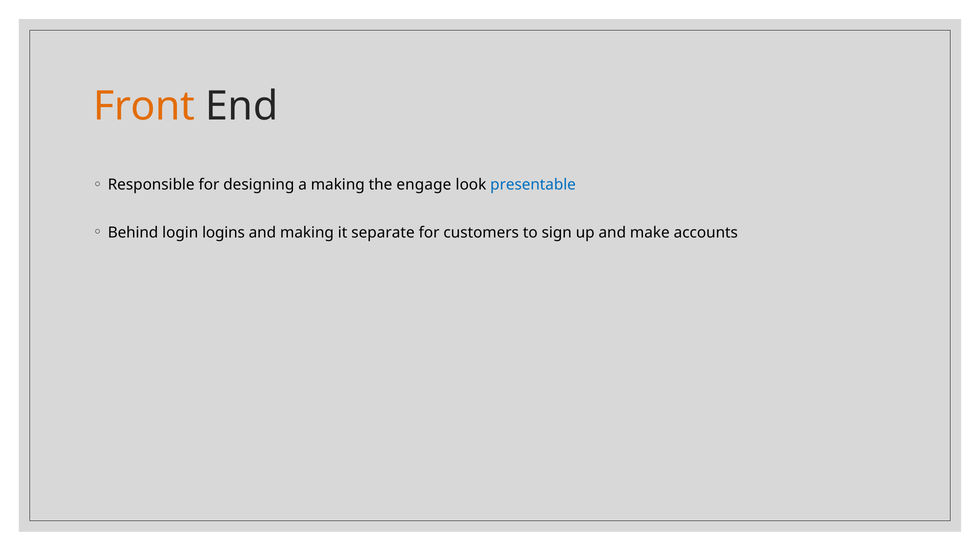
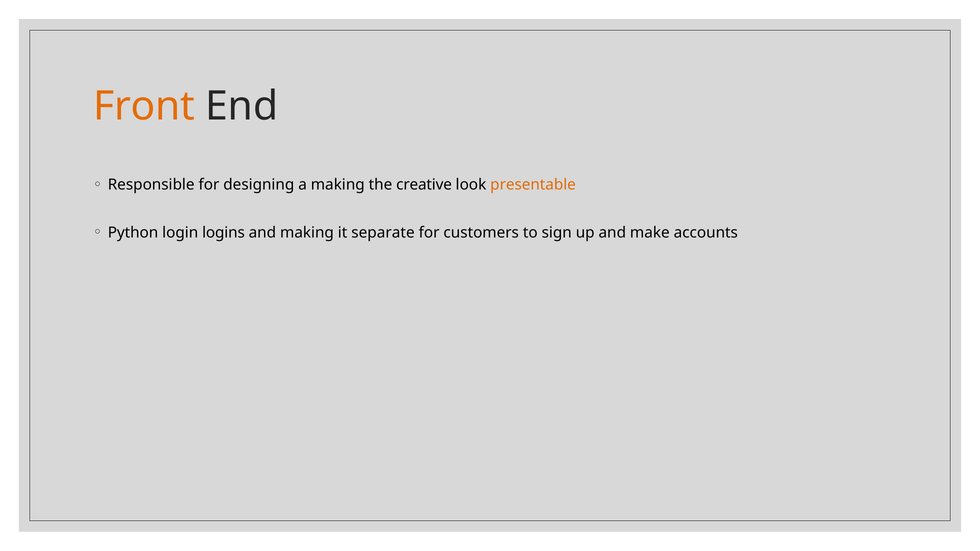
engage: engage -> creative (424, 185)
presentable colour: blue -> orange (533, 185)
Behind: Behind -> Python (133, 233)
